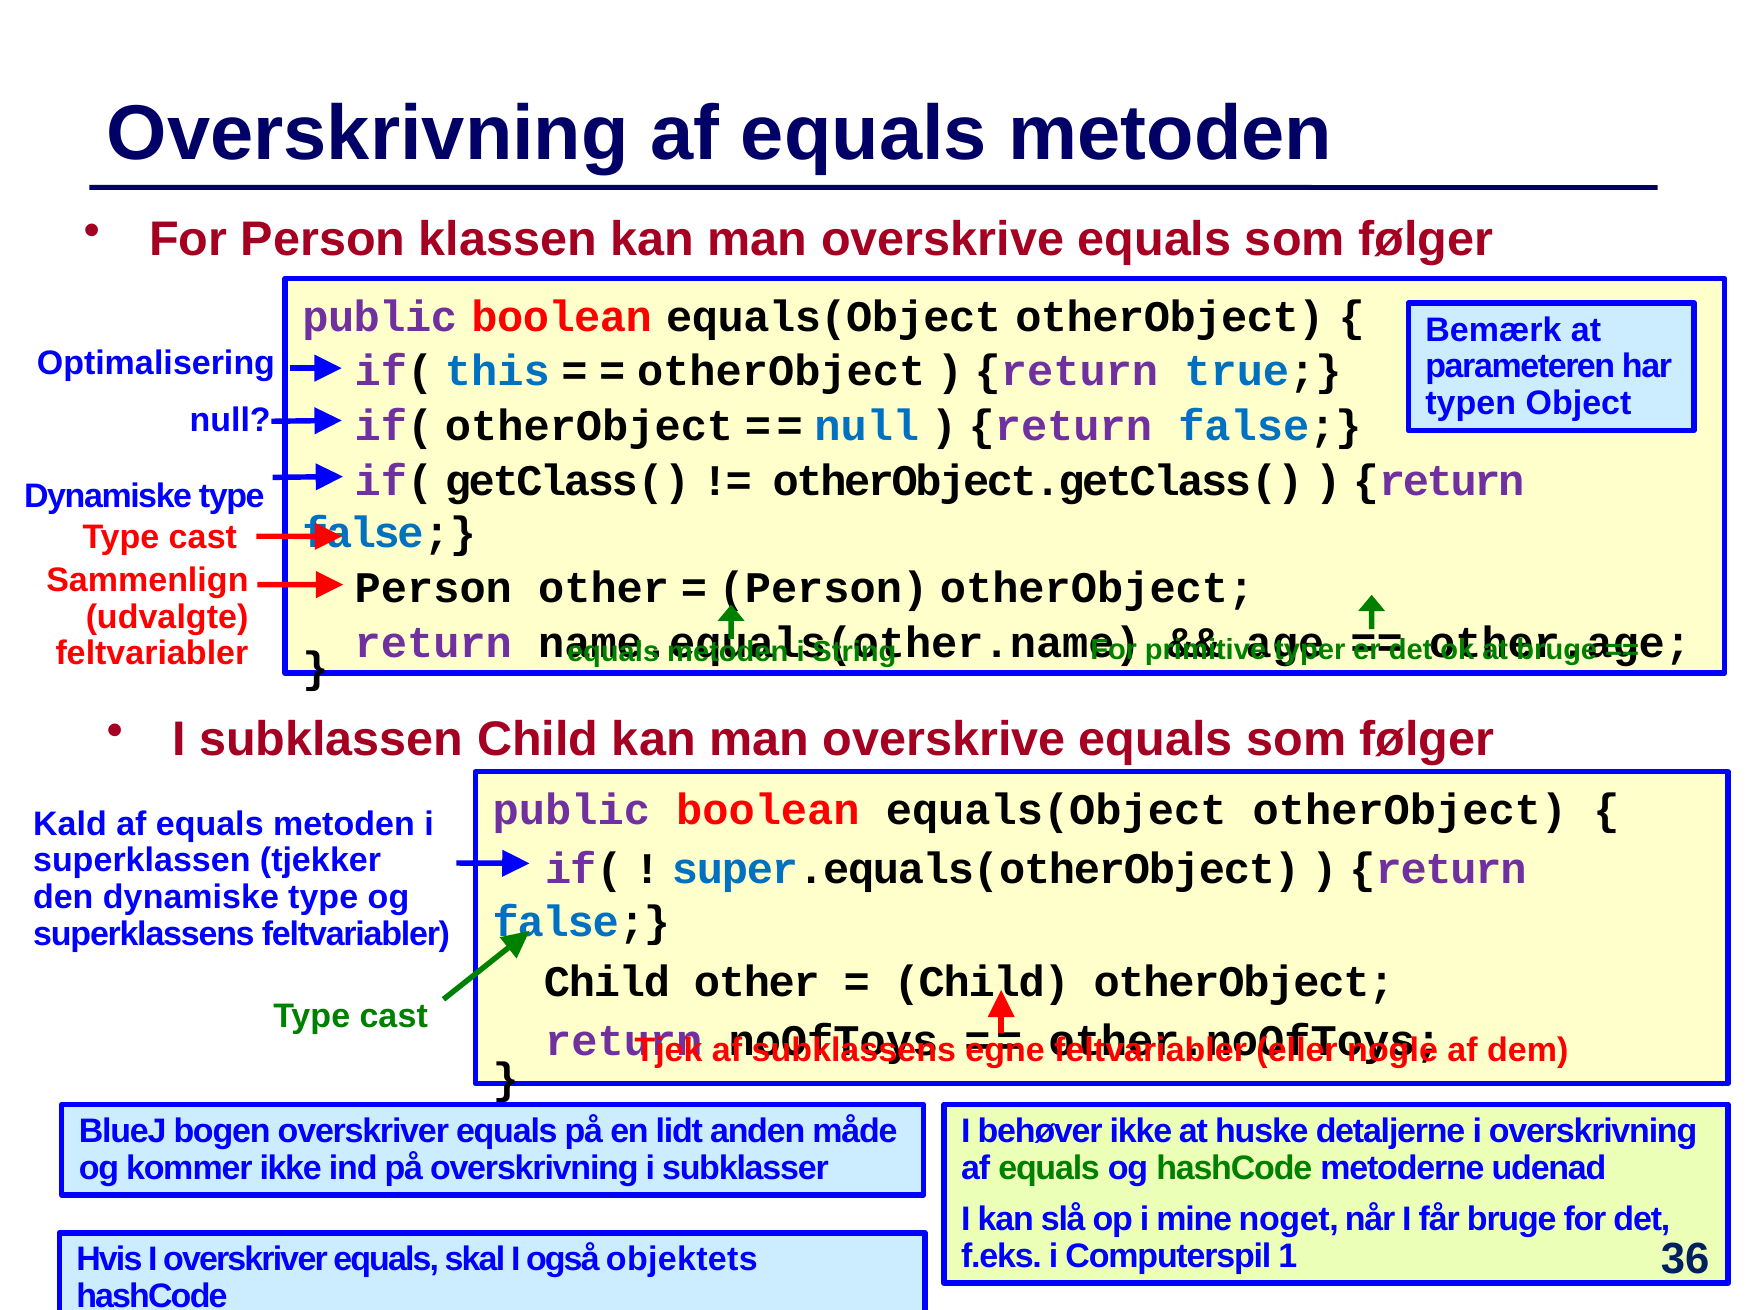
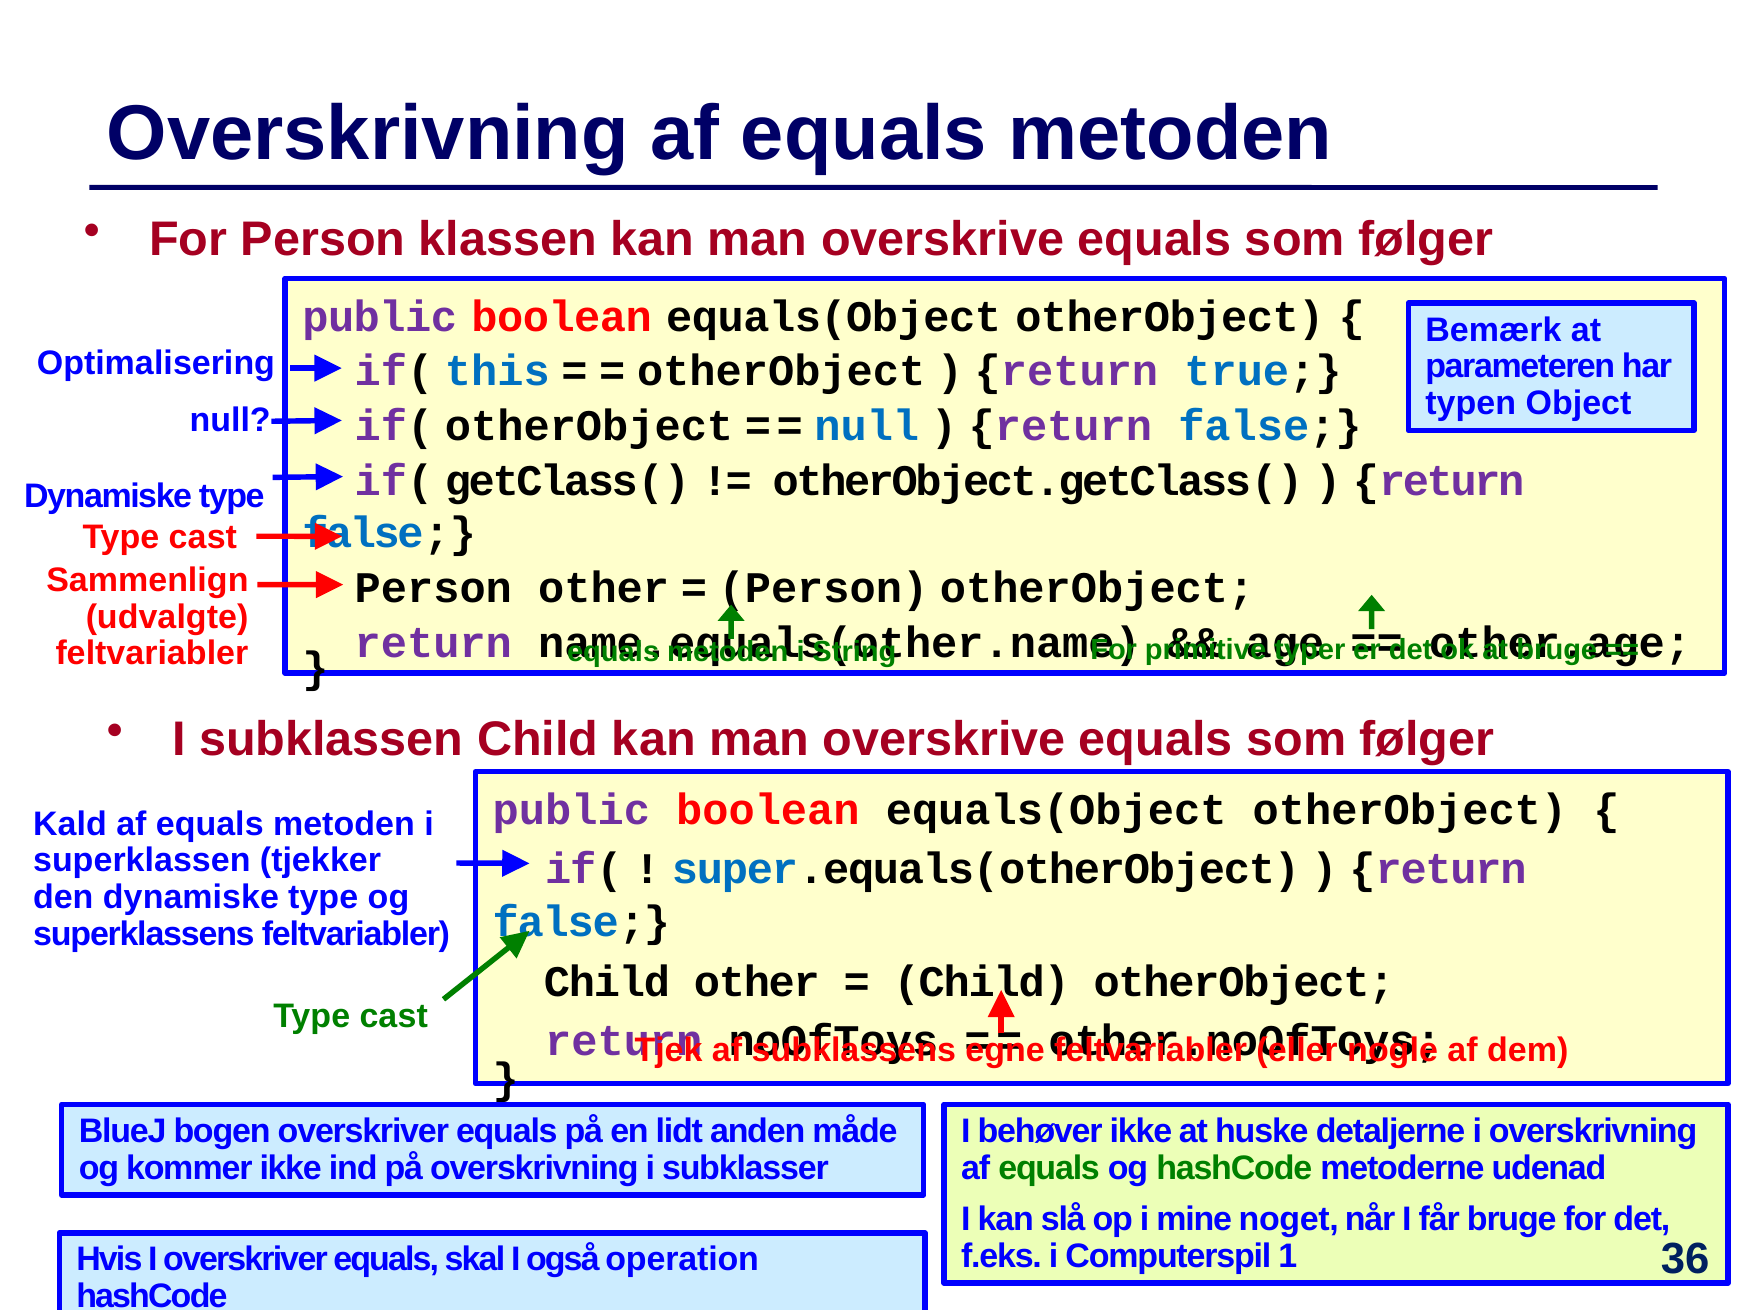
objektets: objektets -> operation (682, 1260)
